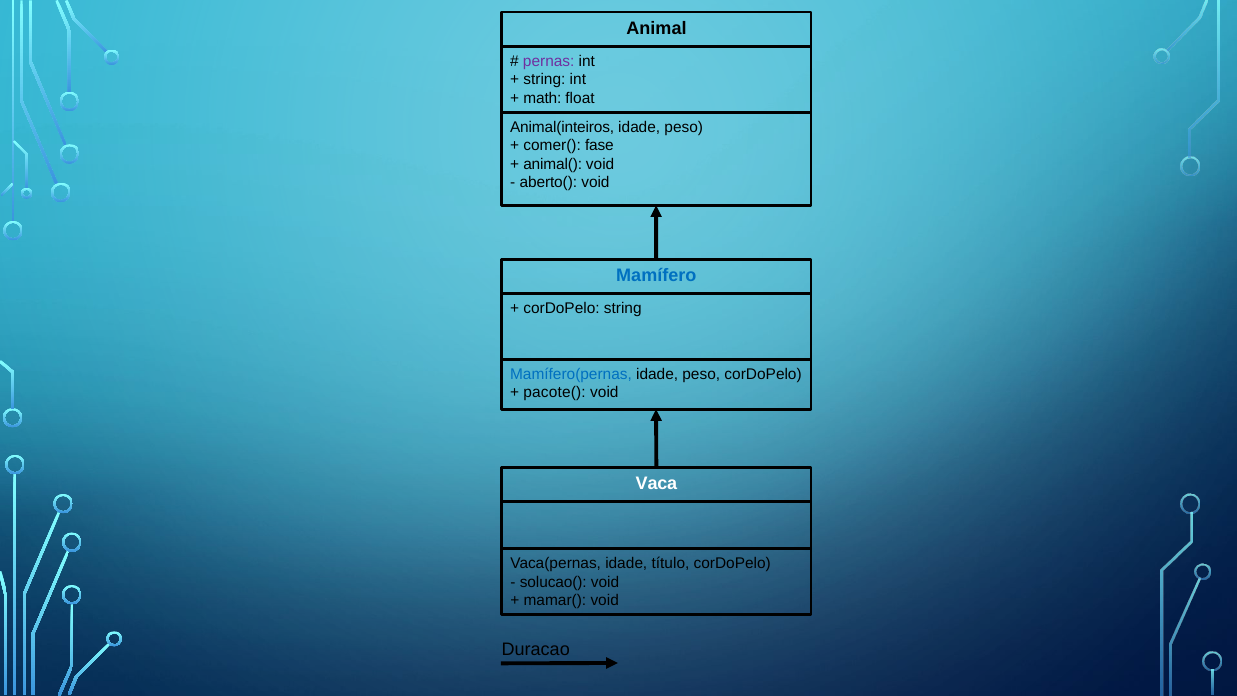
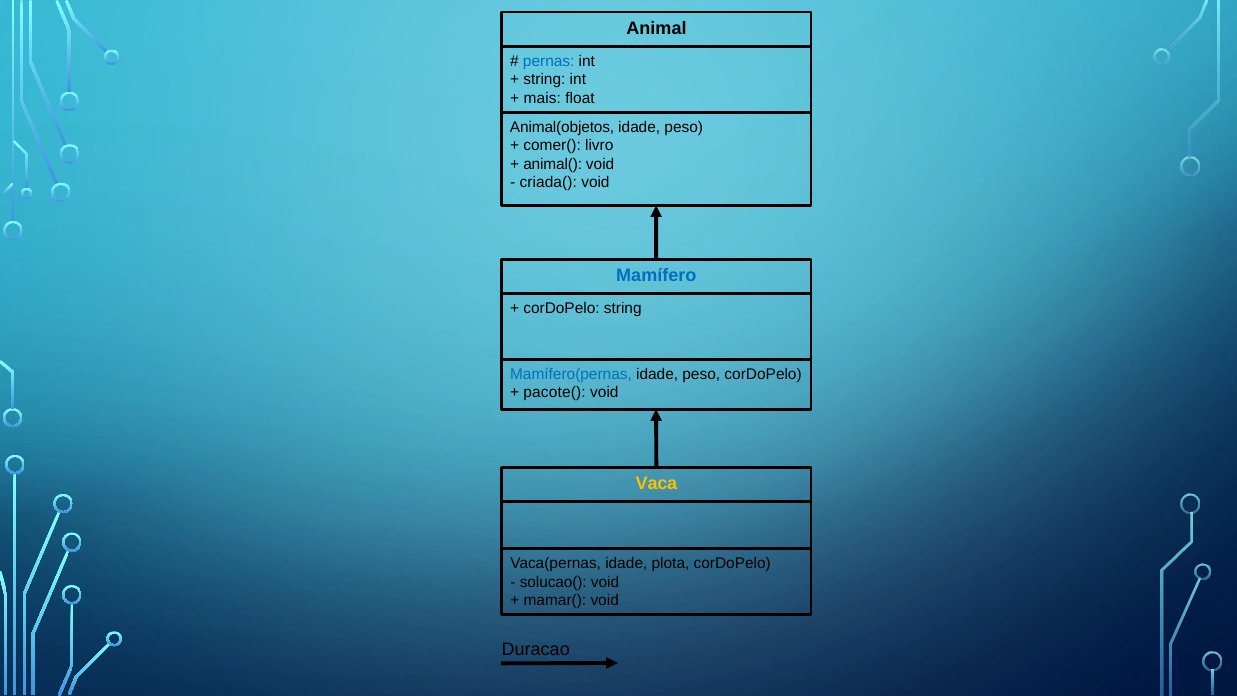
pernas colour: purple -> blue (549, 61)
math: math -> mais (542, 98)
Animal(inteiros: Animal(inteiros -> Animal(objetos (562, 127)
fase: fase -> livro (599, 145)
aberto(: aberto( -> criada( (548, 183)
Vaca colour: white -> yellow (656, 484)
título: título -> plota (671, 564)
